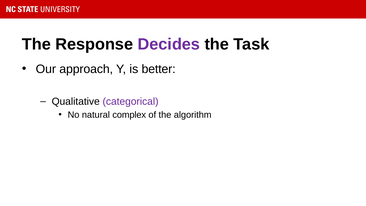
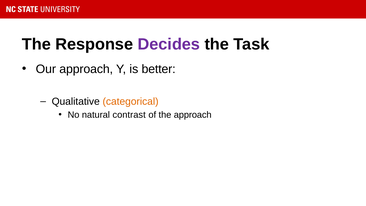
categorical colour: purple -> orange (131, 101)
complex: complex -> contrast (129, 115)
the algorithm: algorithm -> approach (193, 115)
